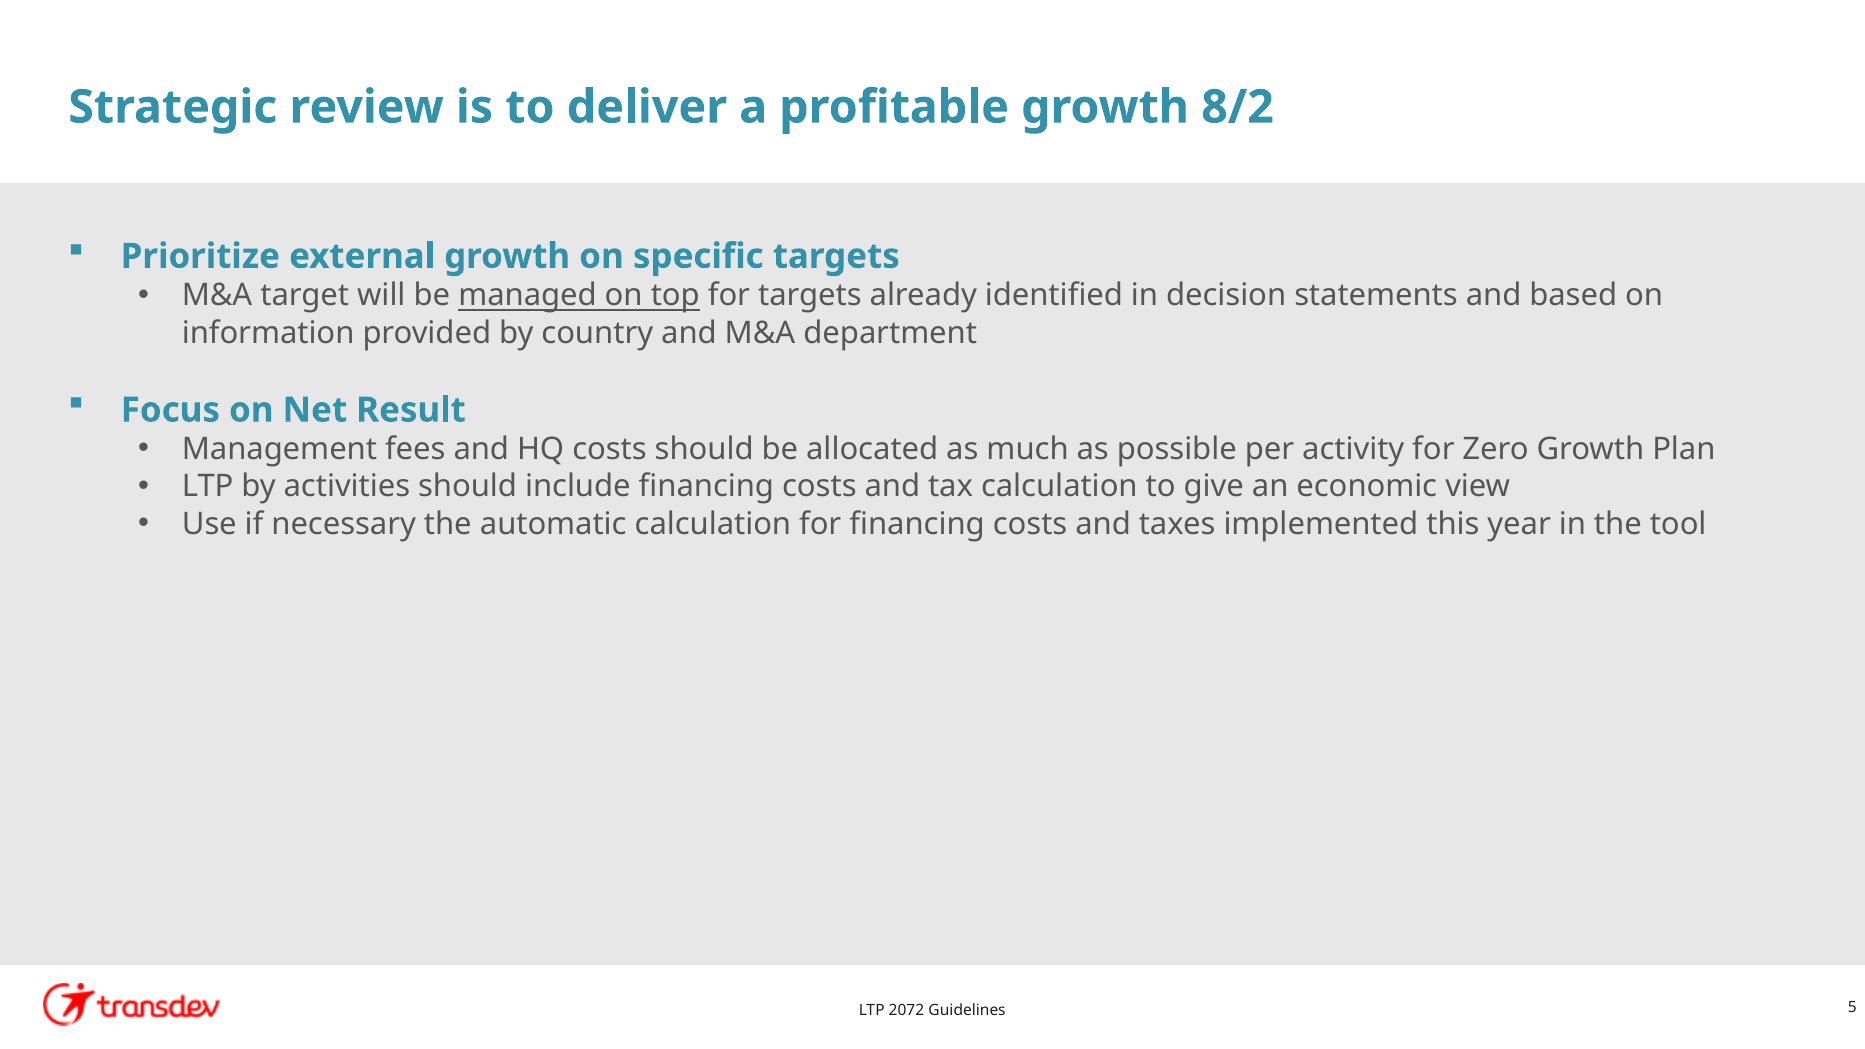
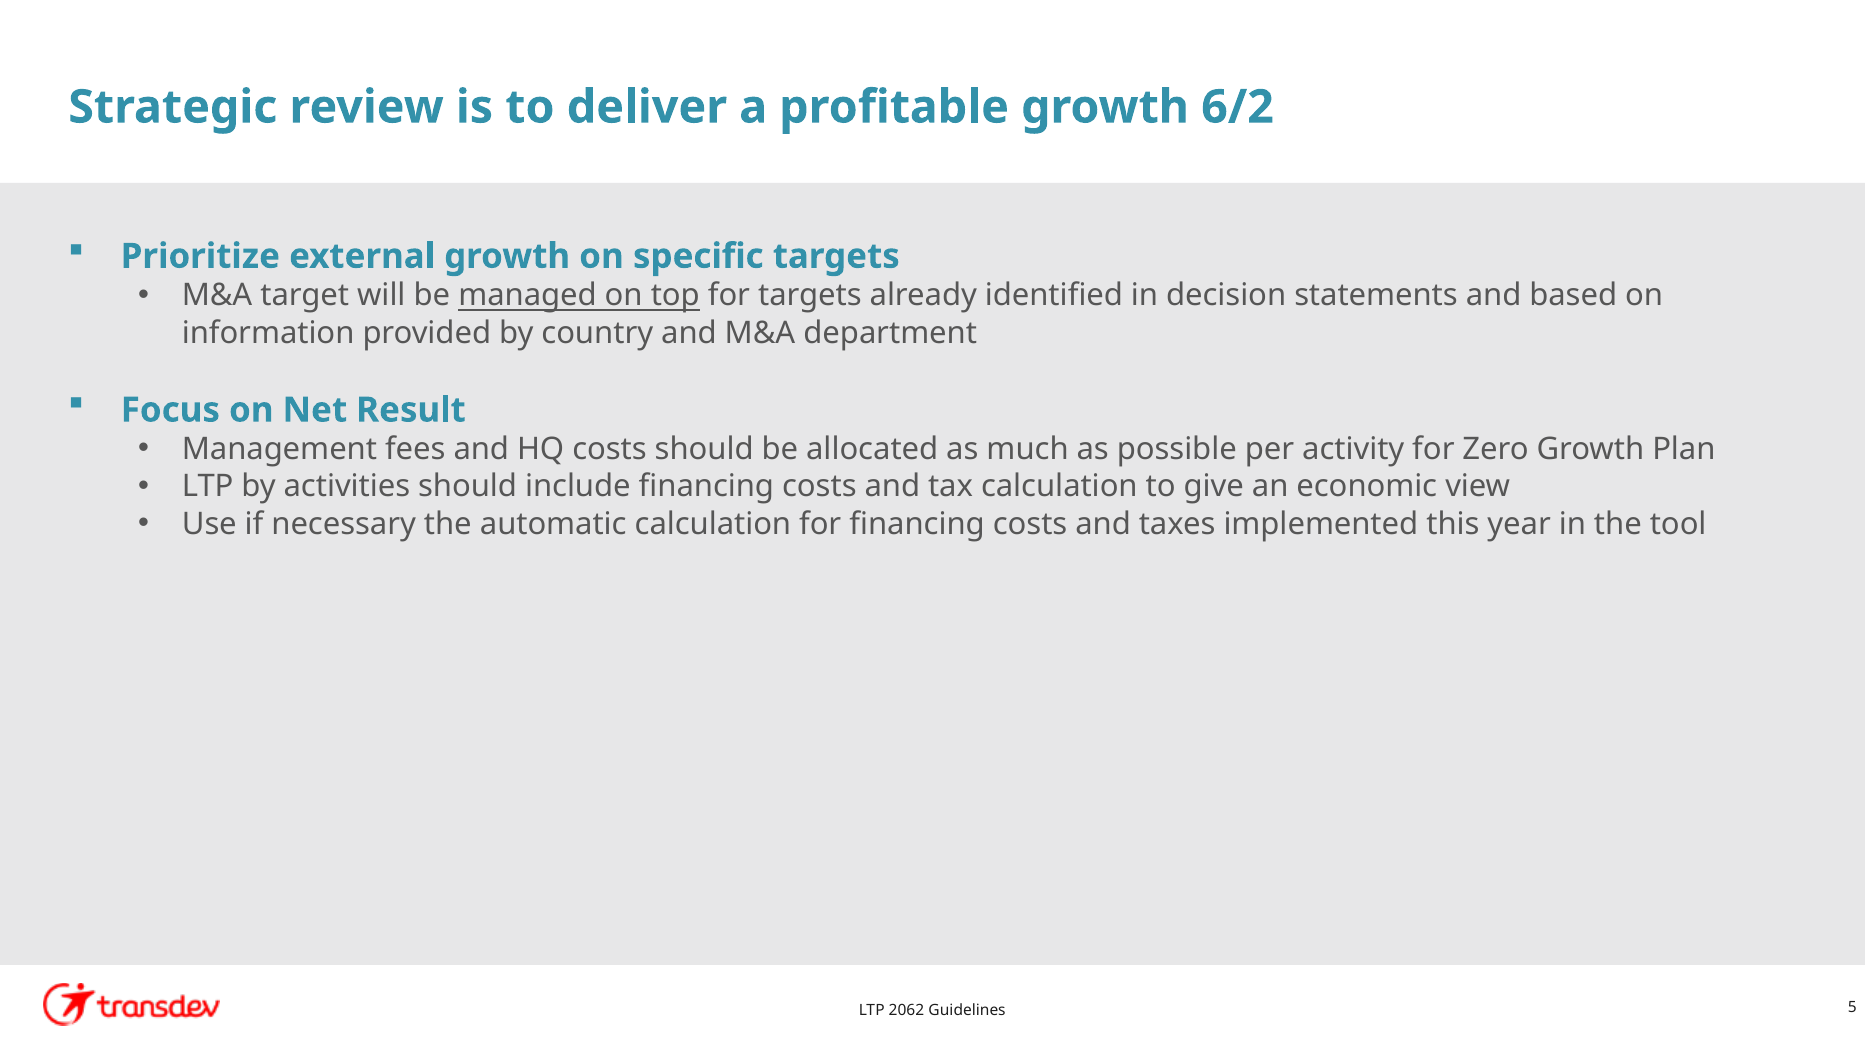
8/2: 8/2 -> 6/2 (1238, 107)
2072: 2072 -> 2062 (906, 1010)
